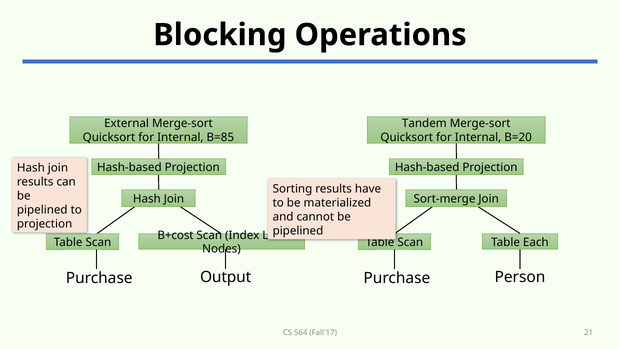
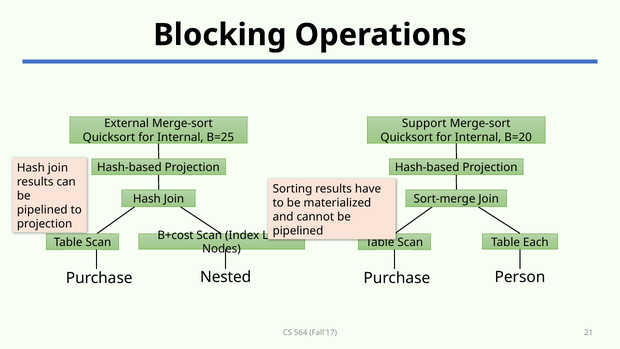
Tandem: Tandem -> Support (424, 124)
B=85: B=85 -> B=25 (220, 137)
Output: Output -> Nested (226, 277)
